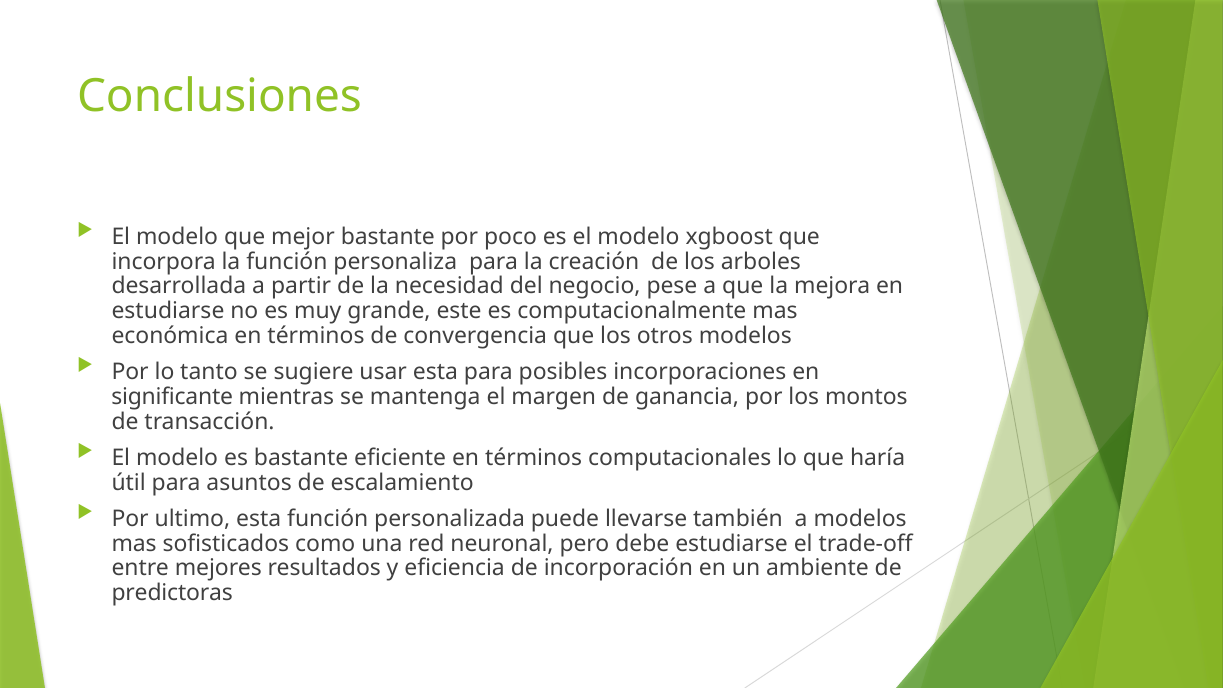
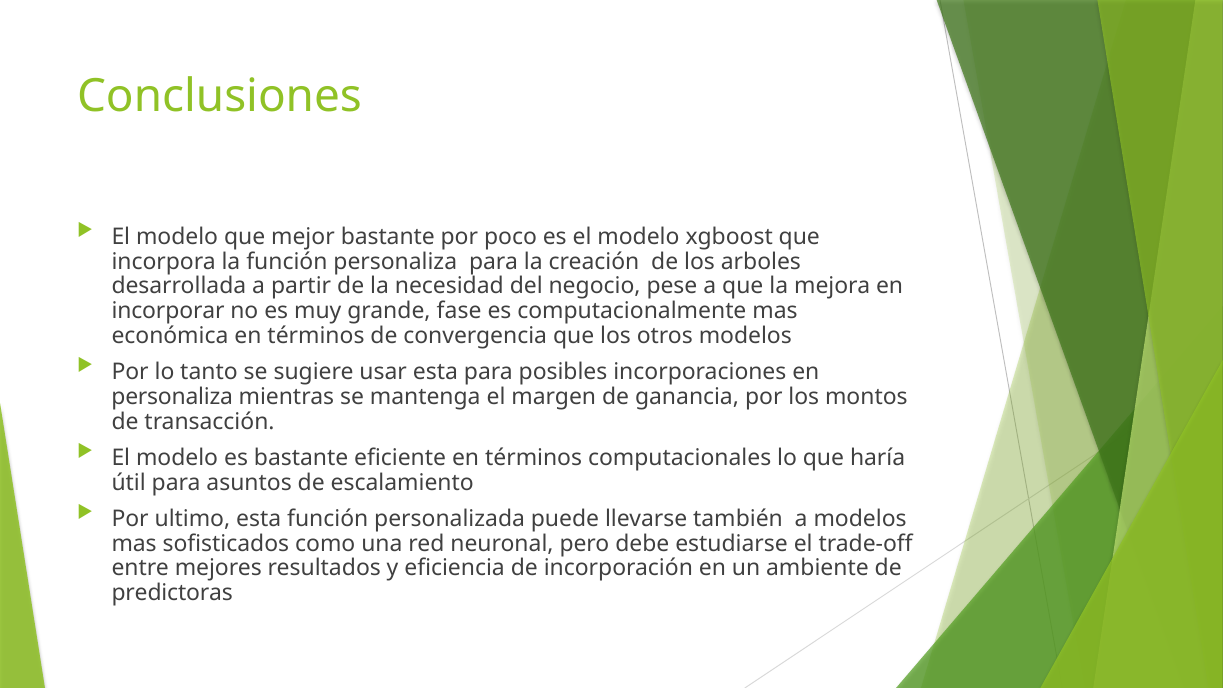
estudiarse: estudiarse -> incorporar (168, 311)
este: este -> fase (459, 311)
significante: significante -> personaliza (172, 397)
